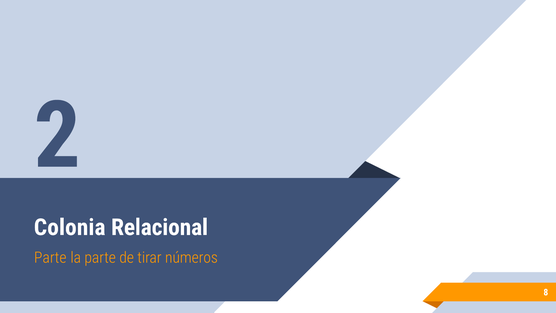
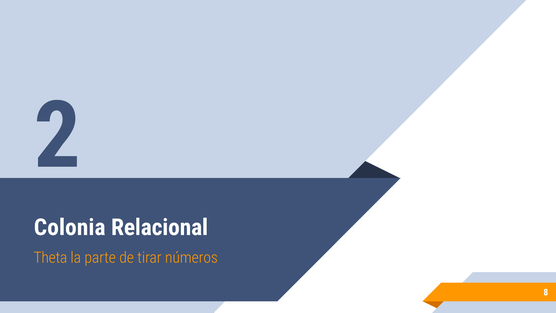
Parte: Parte -> Theta (50, 258)
